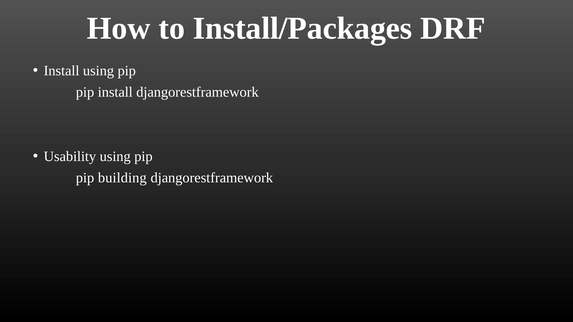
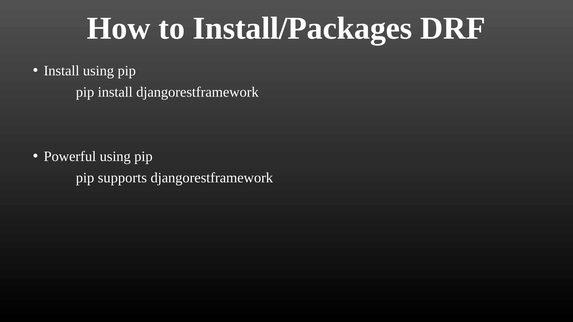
Usability: Usability -> Powerful (70, 156)
building: building -> supports (122, 178)
